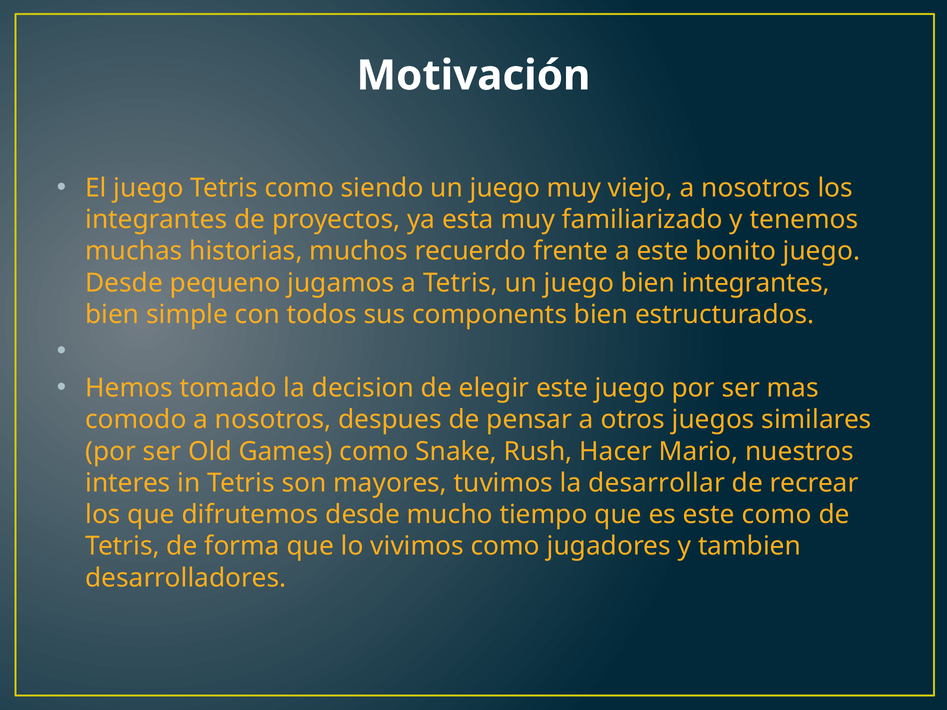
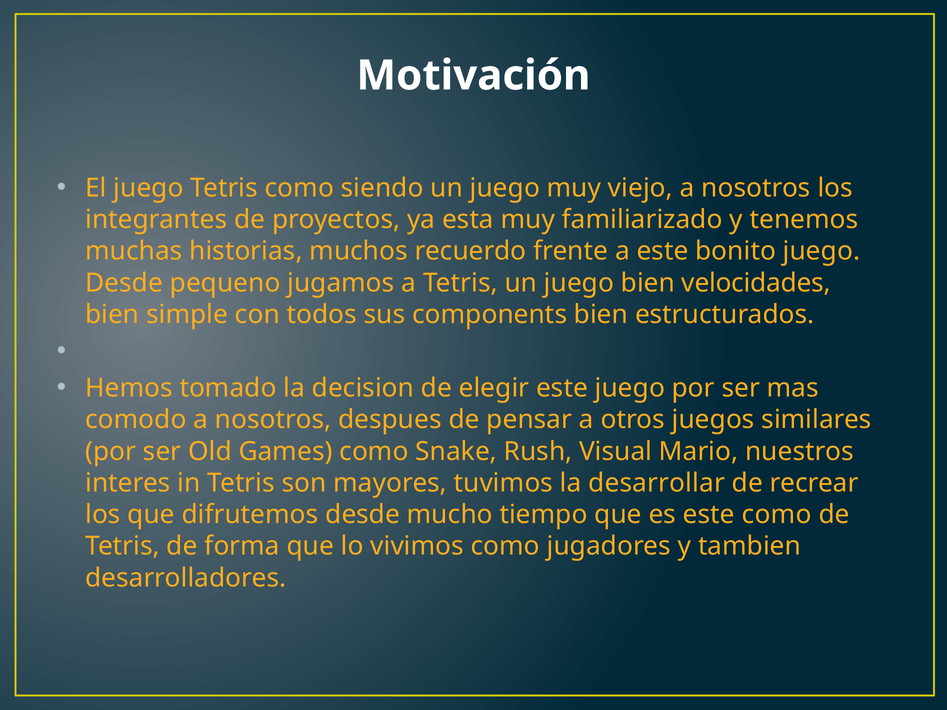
bien integrantes: integrantes -> velocidades (756, 283)
Hacer: Hacer -> Visual (616, 452)
